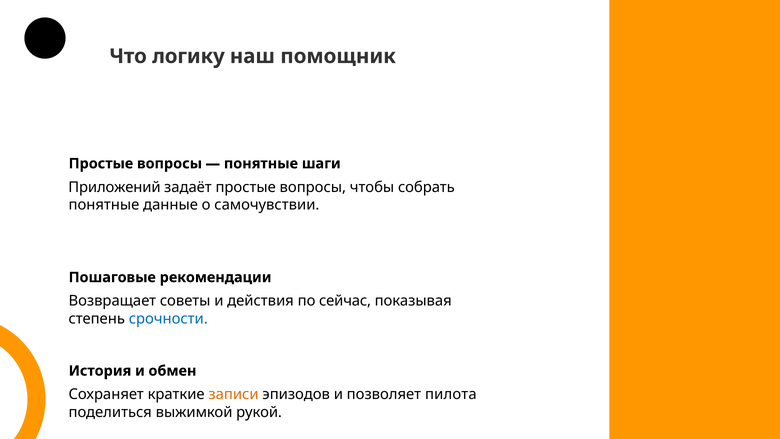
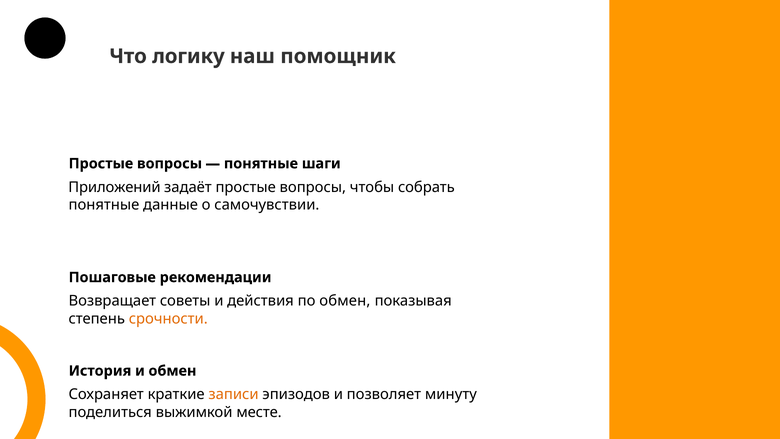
по сейчас: сейчас -> обмен (345, 301)
срочности colour: blue -> orange (168, 319)
пилота: пилота -> минуту (451, 394)
рукой: рукой -> месте (259, 412)
